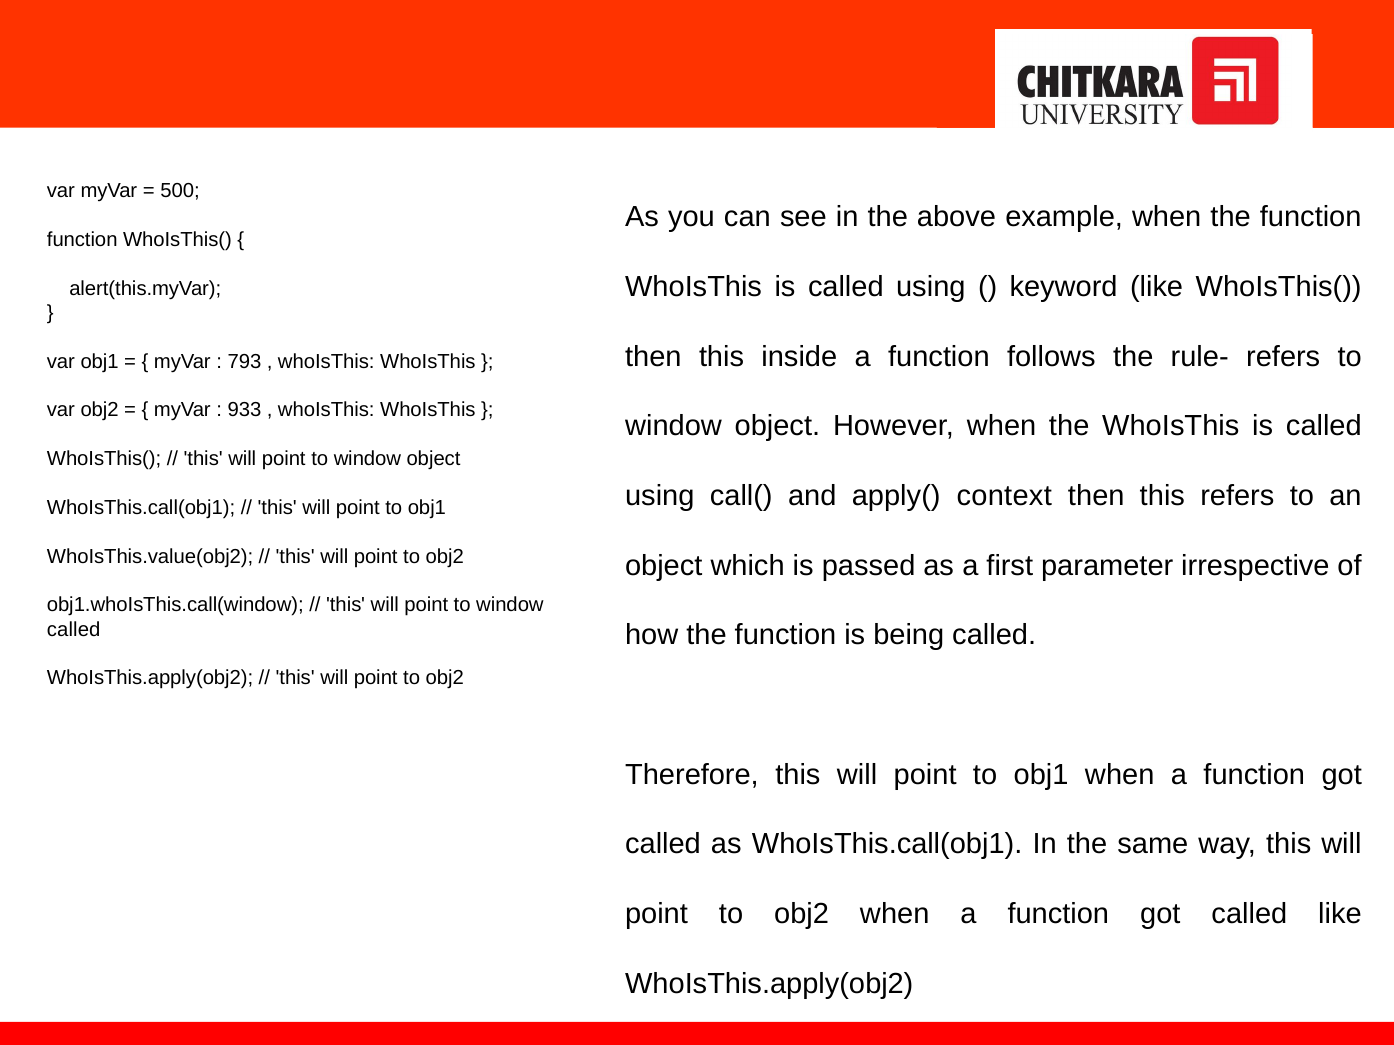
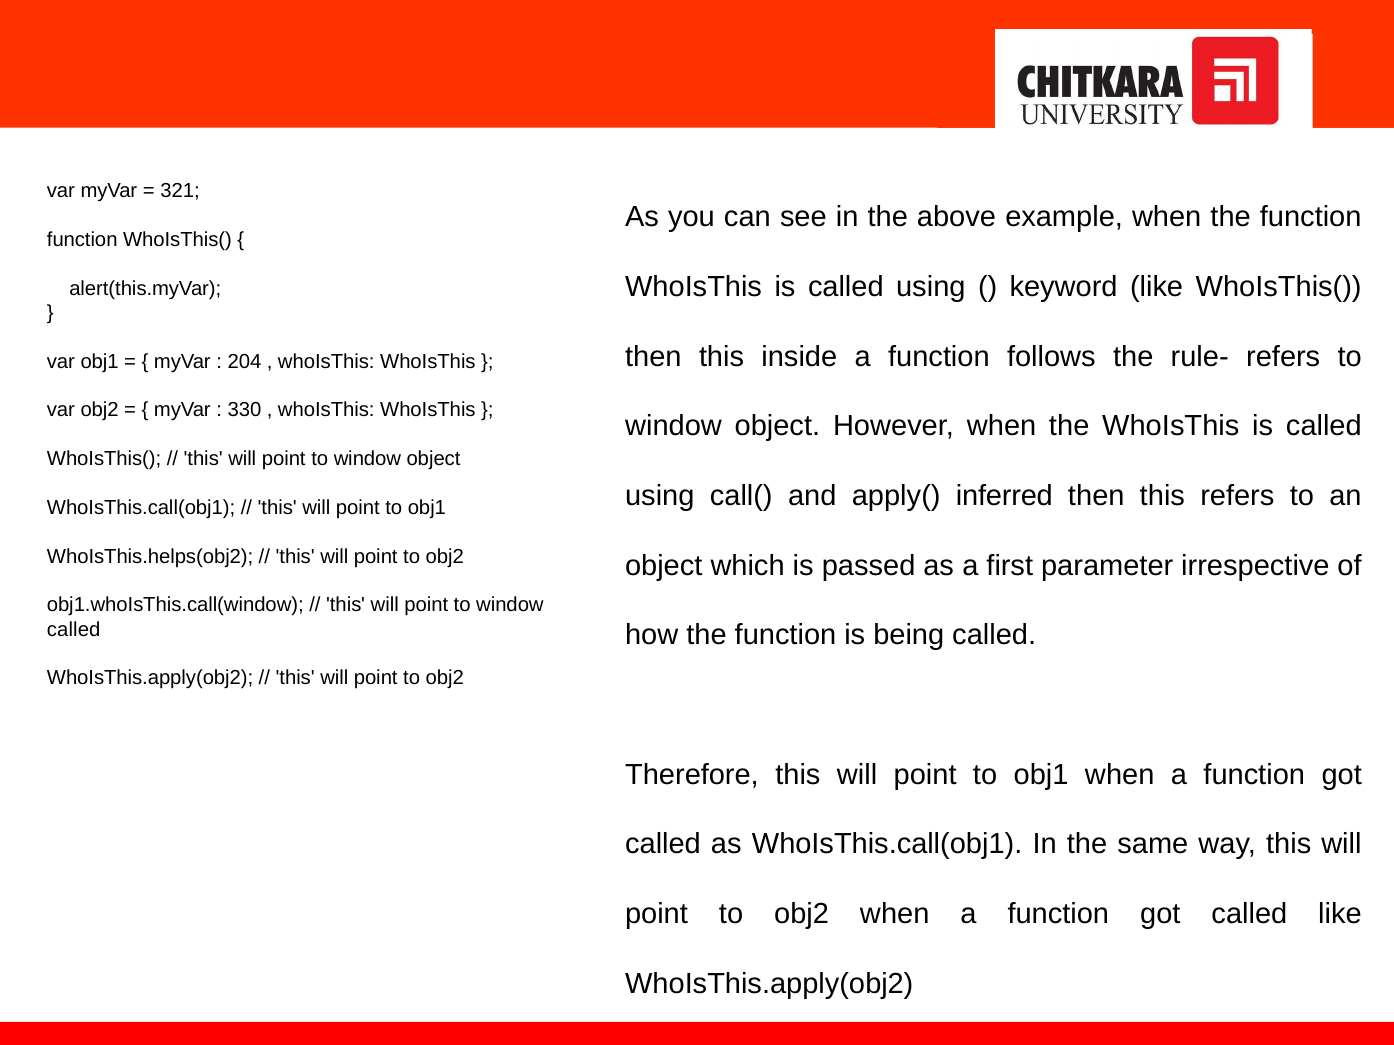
500: 500 -> 321 (180, 191)
793: 793 -> 204 (245, 362)
933: 933 -> 330 (245, 410)
context: context -> inferred (1004, 496)
WhoIsThis.value(obj2: WhoIsThis.value(obj2 -> WhoIsThis.helps(obj2 (150, 557)
